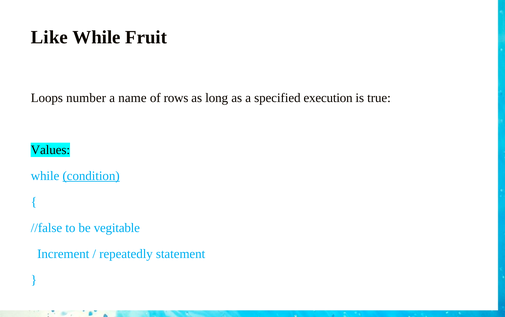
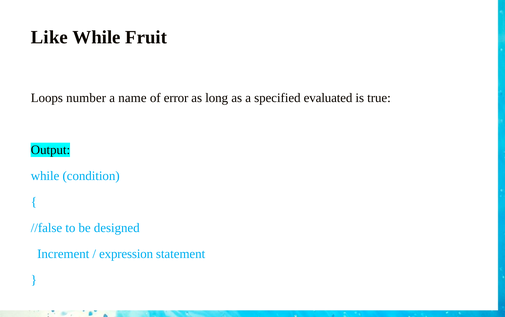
rows: rows -> error (176, 98)
execution: execution -> evaluated (328, 98)
Values: Values -> Output (50, 150)
condition underline: present -> none (91, 176)
vegitable: vegitable -> designed (117, 228)
repeatedly: repeatedly -> expression (126, 254)
